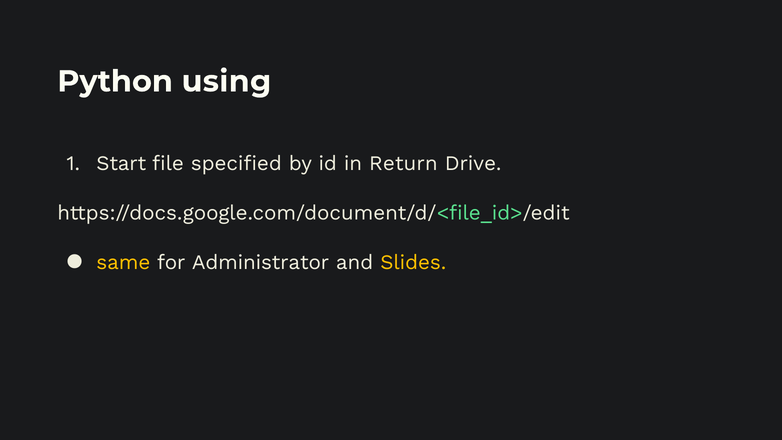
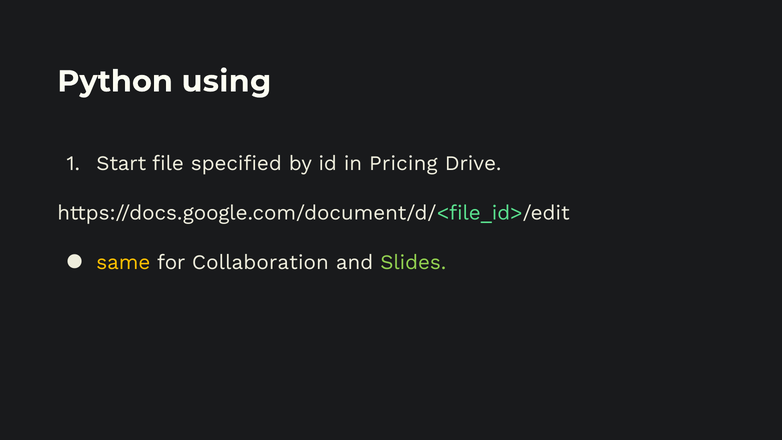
Return: Return -> Pricing (403, 164)
Administrator: Administrator -> Collaboration (260, 263)
Slides colour: yellow -> light green (413, 263)
